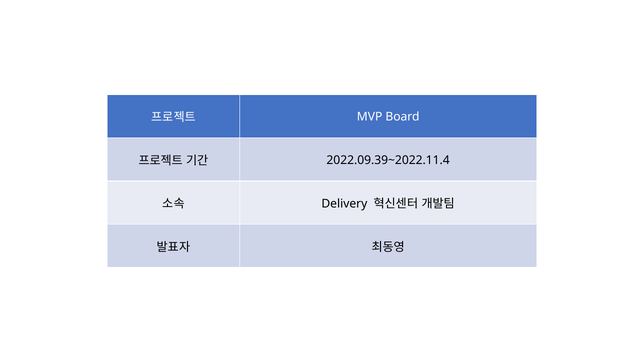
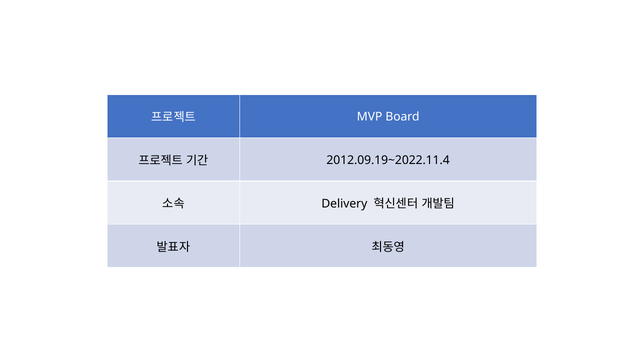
2022.09.39~2022.11.4: 2022.09.39~2022.11.4 -> 2012.09.19~2022.11.4 (388, 160)
